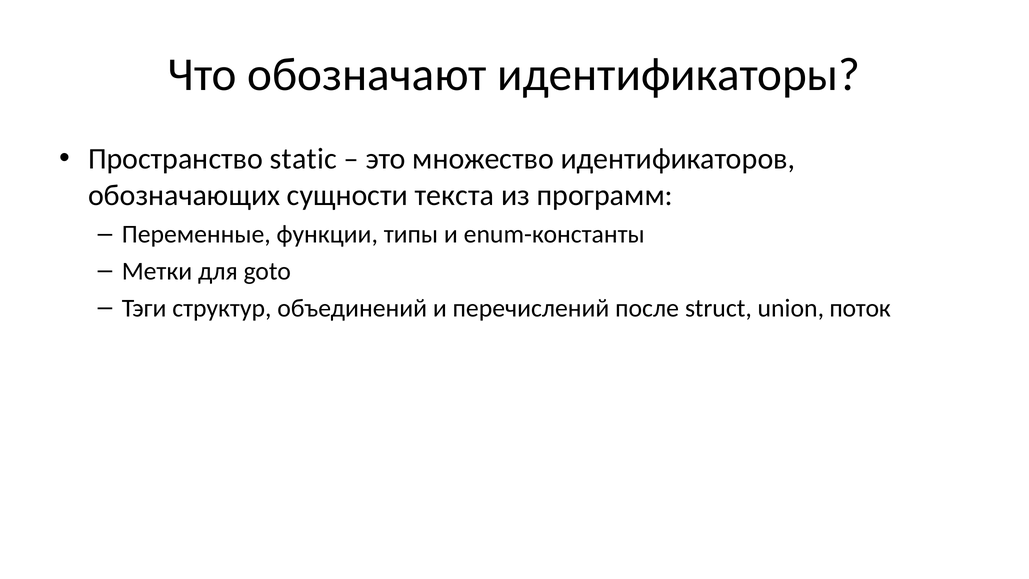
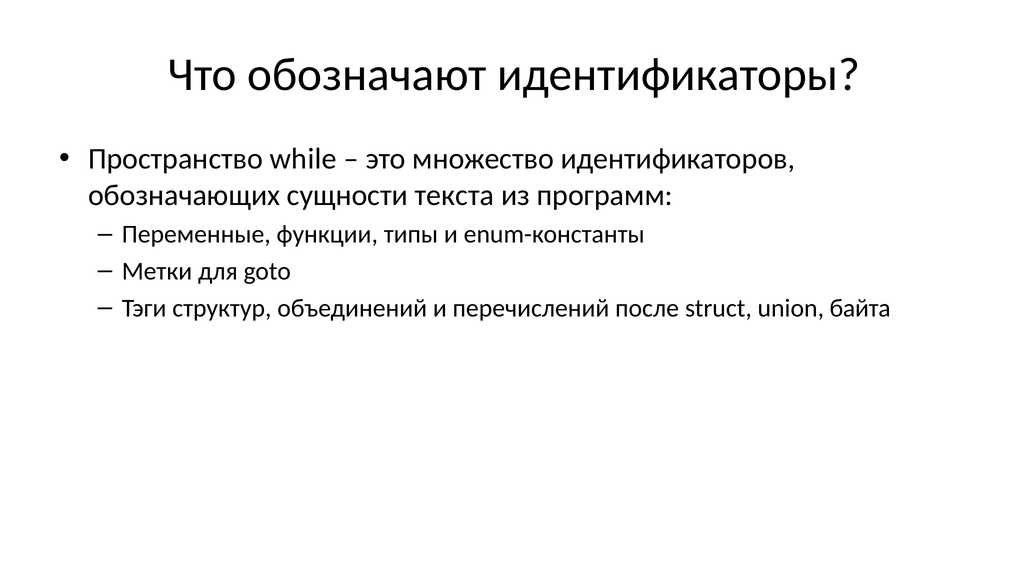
static: static -> while (303, 159)
поток: поток -> байта (860, 308)
